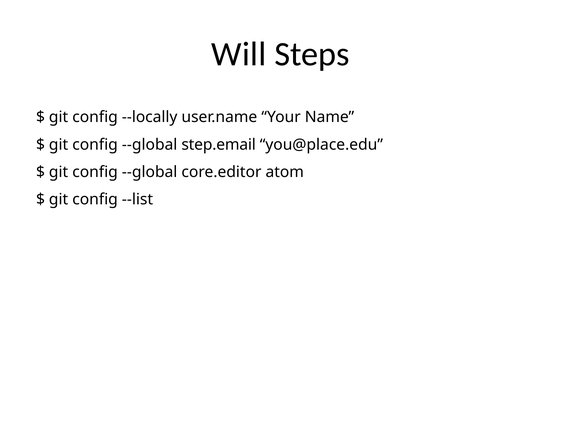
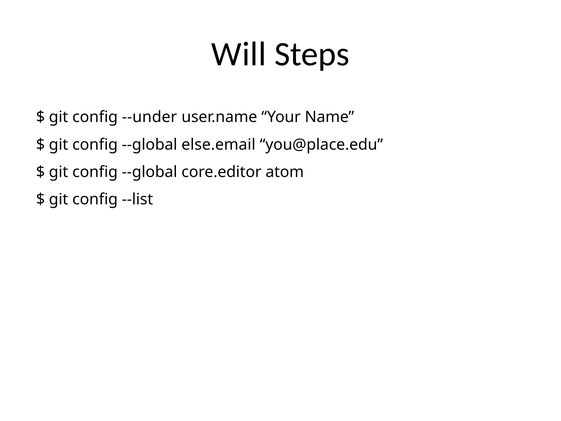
--locally: --locally -> --under (150, 117)
step.email: step.email -> else.email (219, 144)
